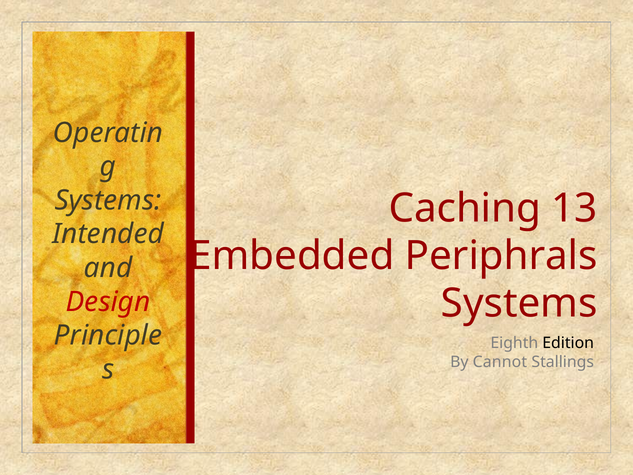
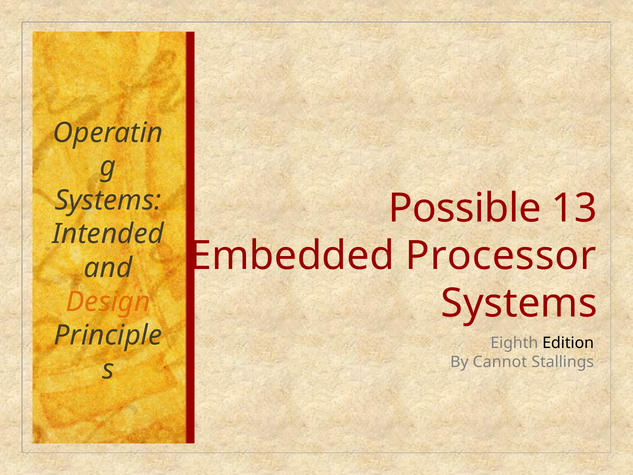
Caching: Caching -> Possible (465, 208)
Periphrals: Periphrals -> Processor (501, 256)
Design colour: red -> orange (108, 302)
